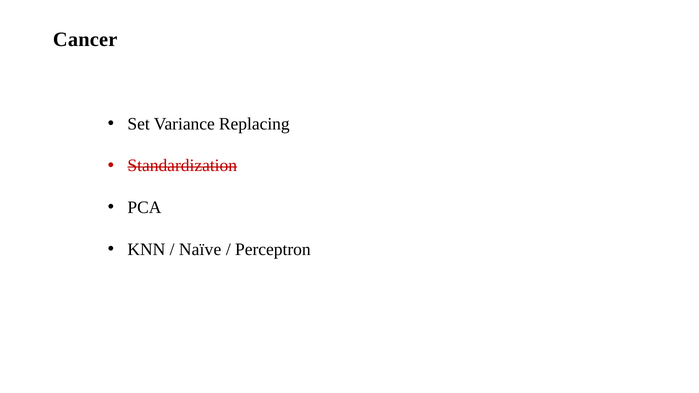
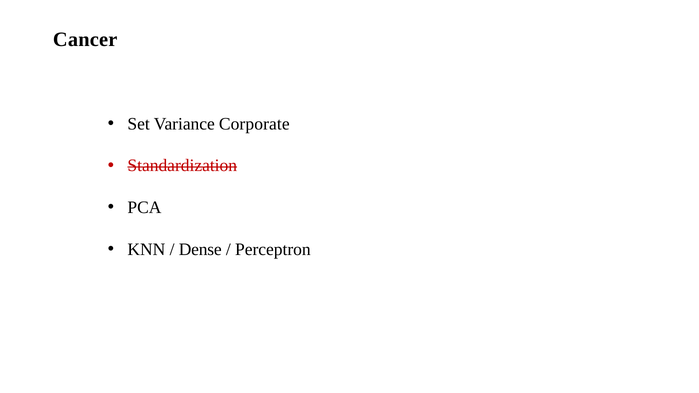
Replacing: Replacing -> Corporate (254, 124)
Naïve: Naïve -> Dense (200, 250)
